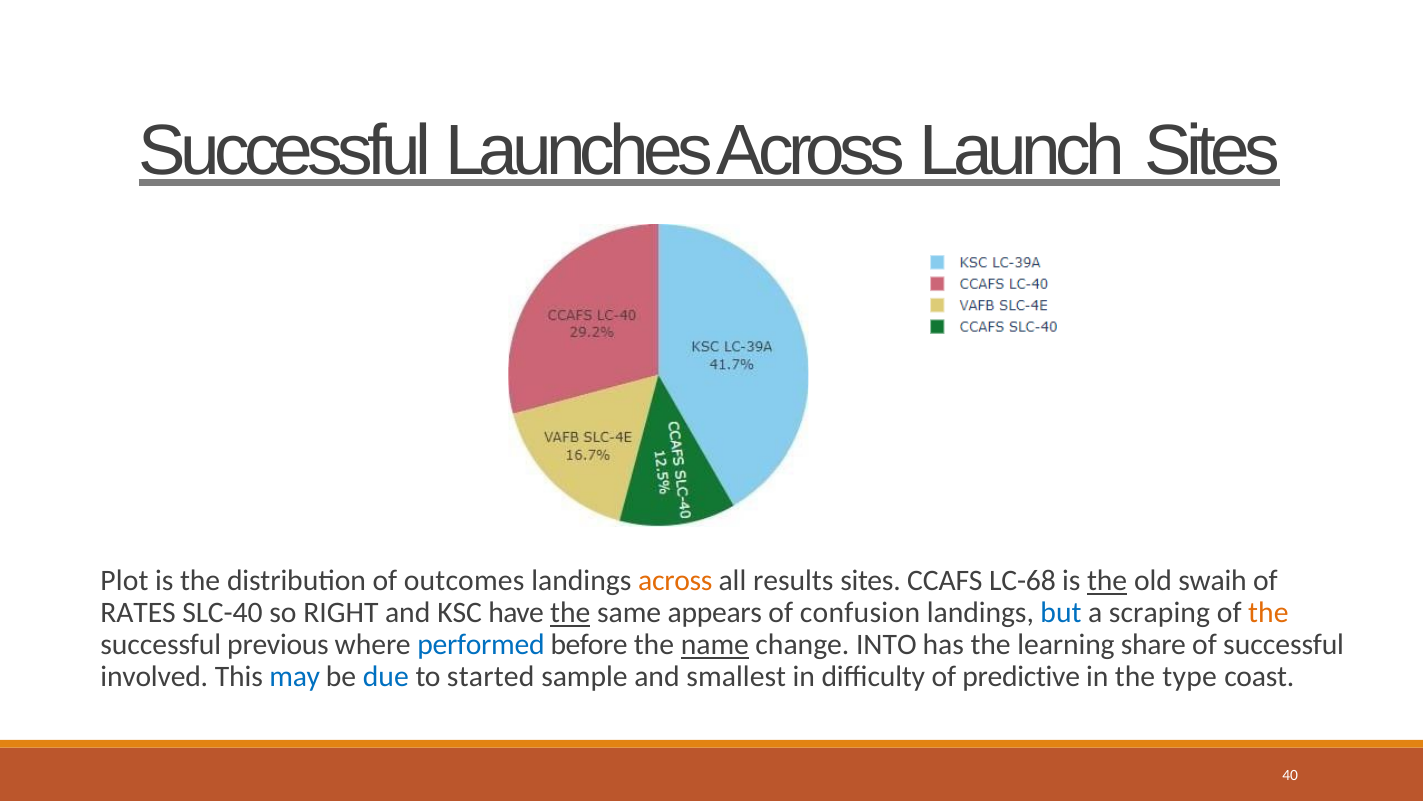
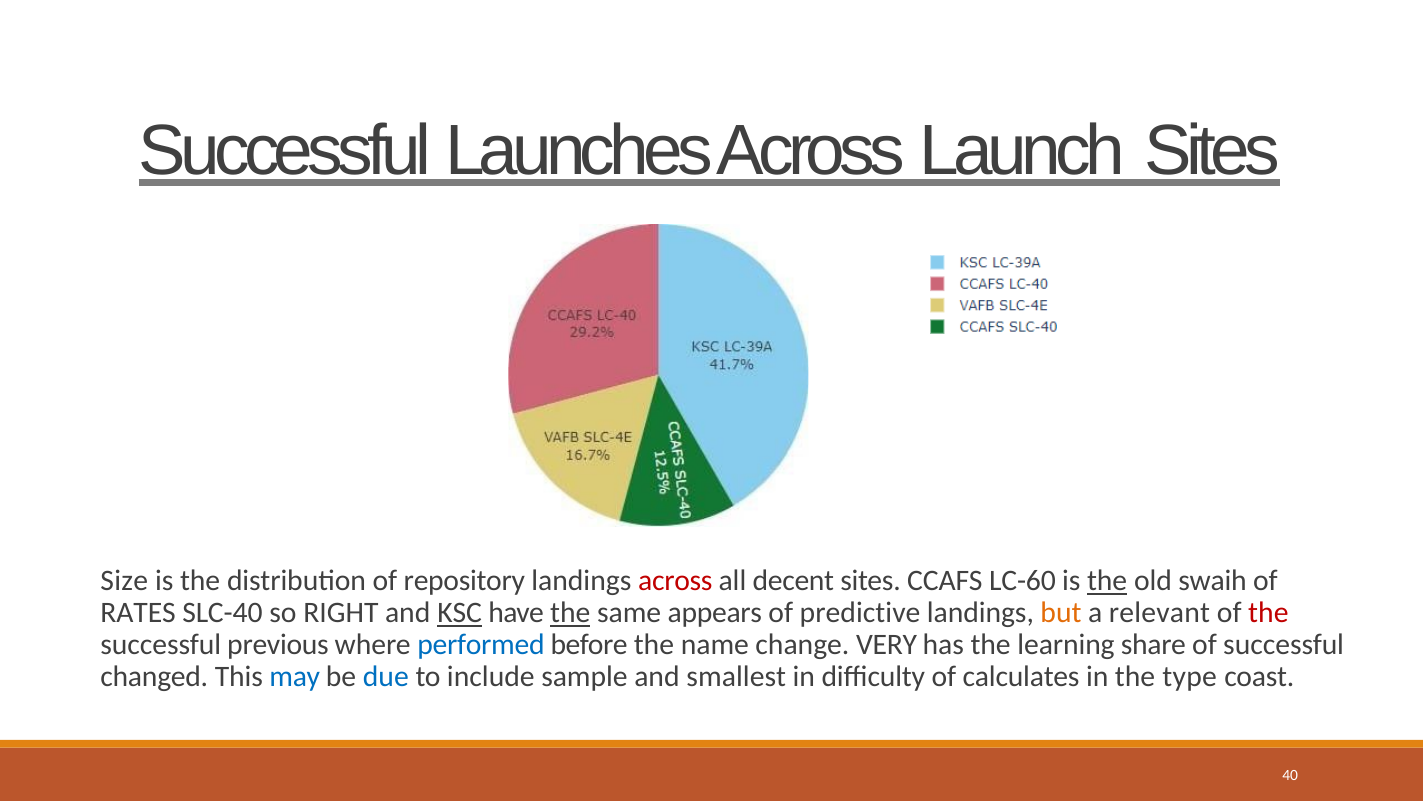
Plot: Plot -> Size (124, 581)
outcomes: outcomes -> repository (464, 581)
across colour: orange -> red (675, 581)
results: results -> decent (793, 581)
LC-68: LC-68 -> LC-60 (1022, 581)
KSC underline: none -> present (460, 613)
confusion: confusion -> predictive (860, 613)
but colour: blue -> orange (1061, 613)
scraping: scraping -> relevant (1159, 613)
the colour: orange -> red (1268, 613)
name underline: present -> none (715, 645)
INTO: INTO -> VERY (887, 645)
involved: involved -> changed (154, 677)
started: started -> include (491, 677)
predictive: predictive -> calculates (1021, 677)
